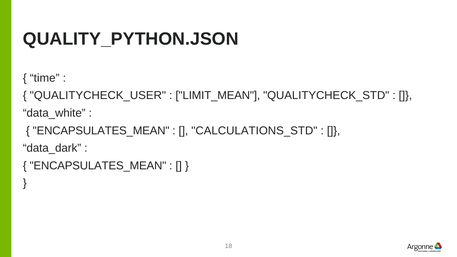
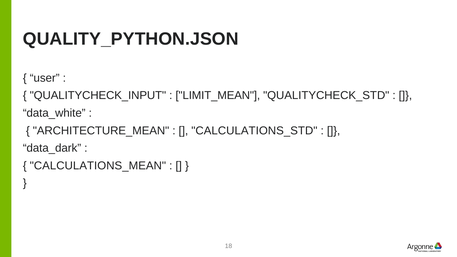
time: time -> user (45, 78)
QUALITYCHECK_USER: QUALITYCHECK_USER -> QUALITYCHECK_INPUT (98, 96)
ENCAPSULATES_MEAN: ENCAPSULATES_MEAN -> ARCHITECTURE_MEAN (101, 131)
ENCAPSULATES_MEAN: ENCAPSULATES_MEAN -> CALCULATIONS_MEAN (98, 166)
